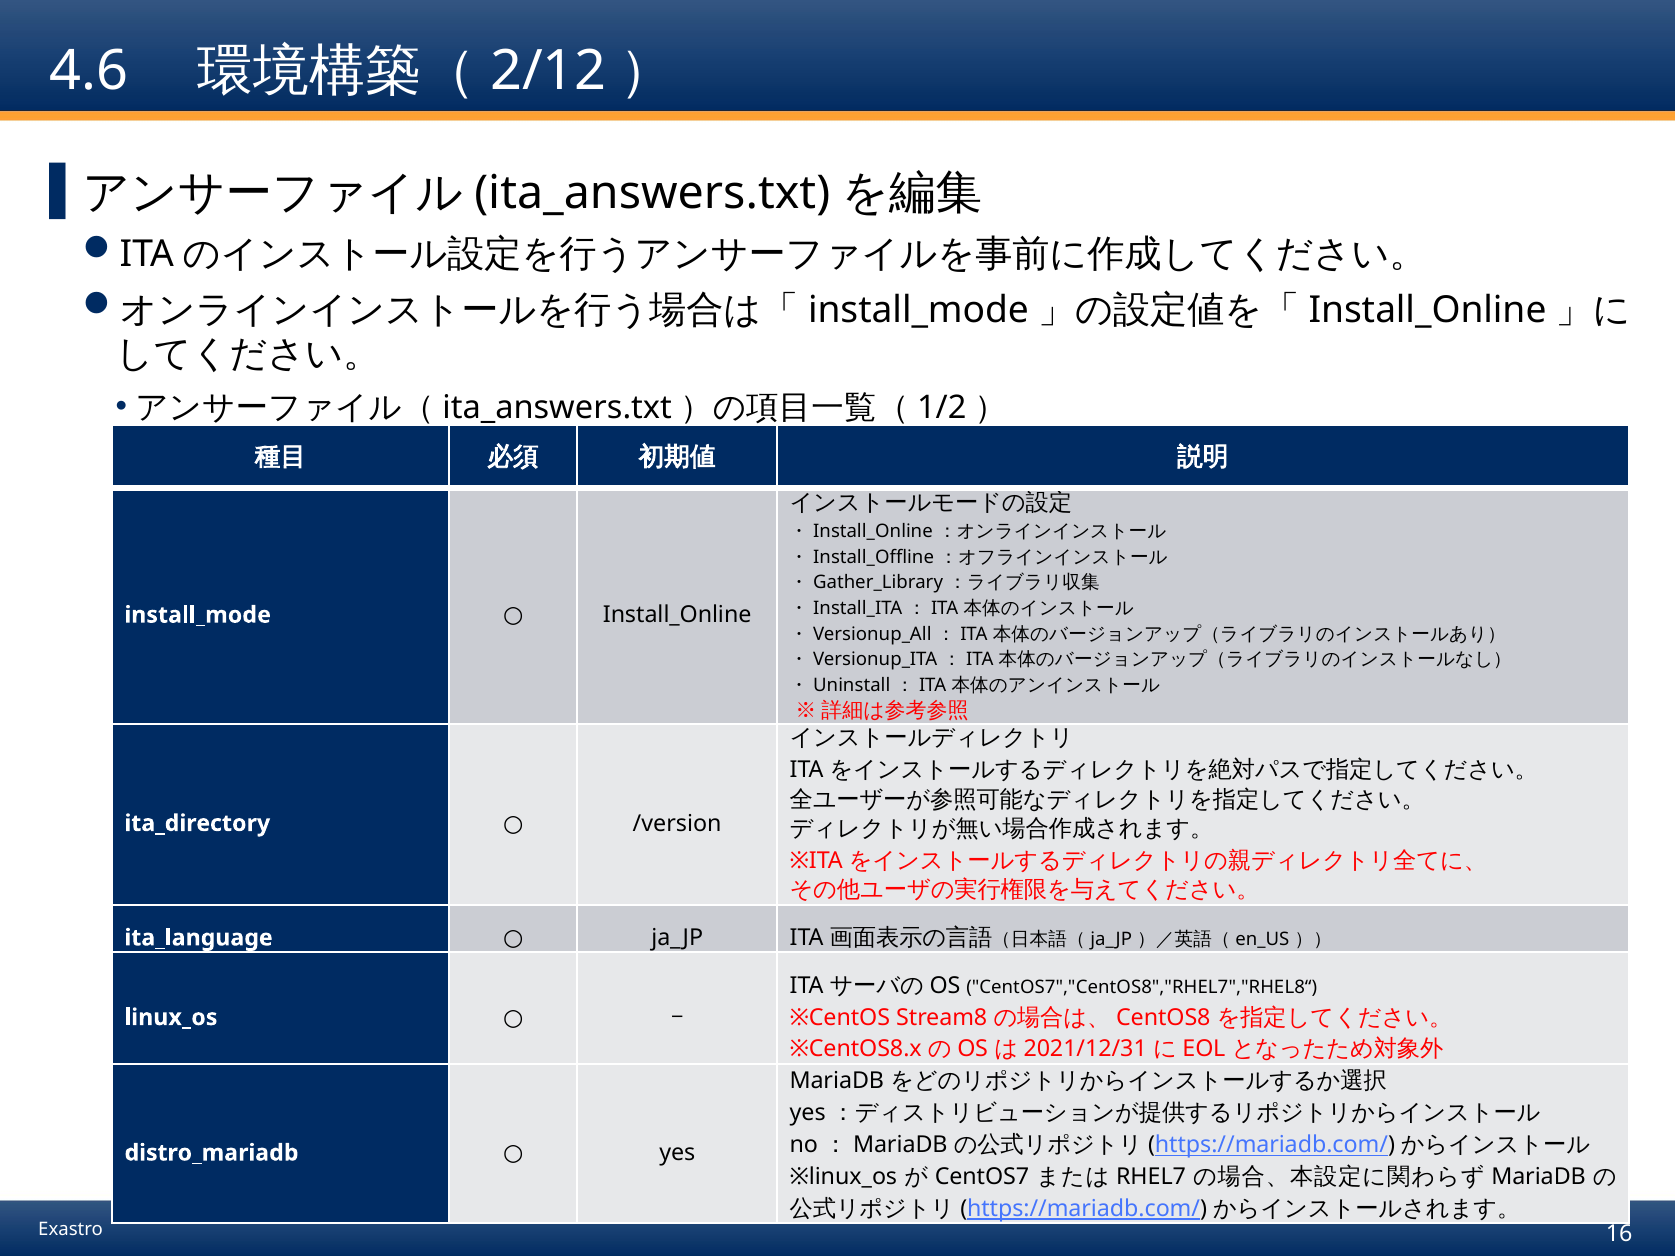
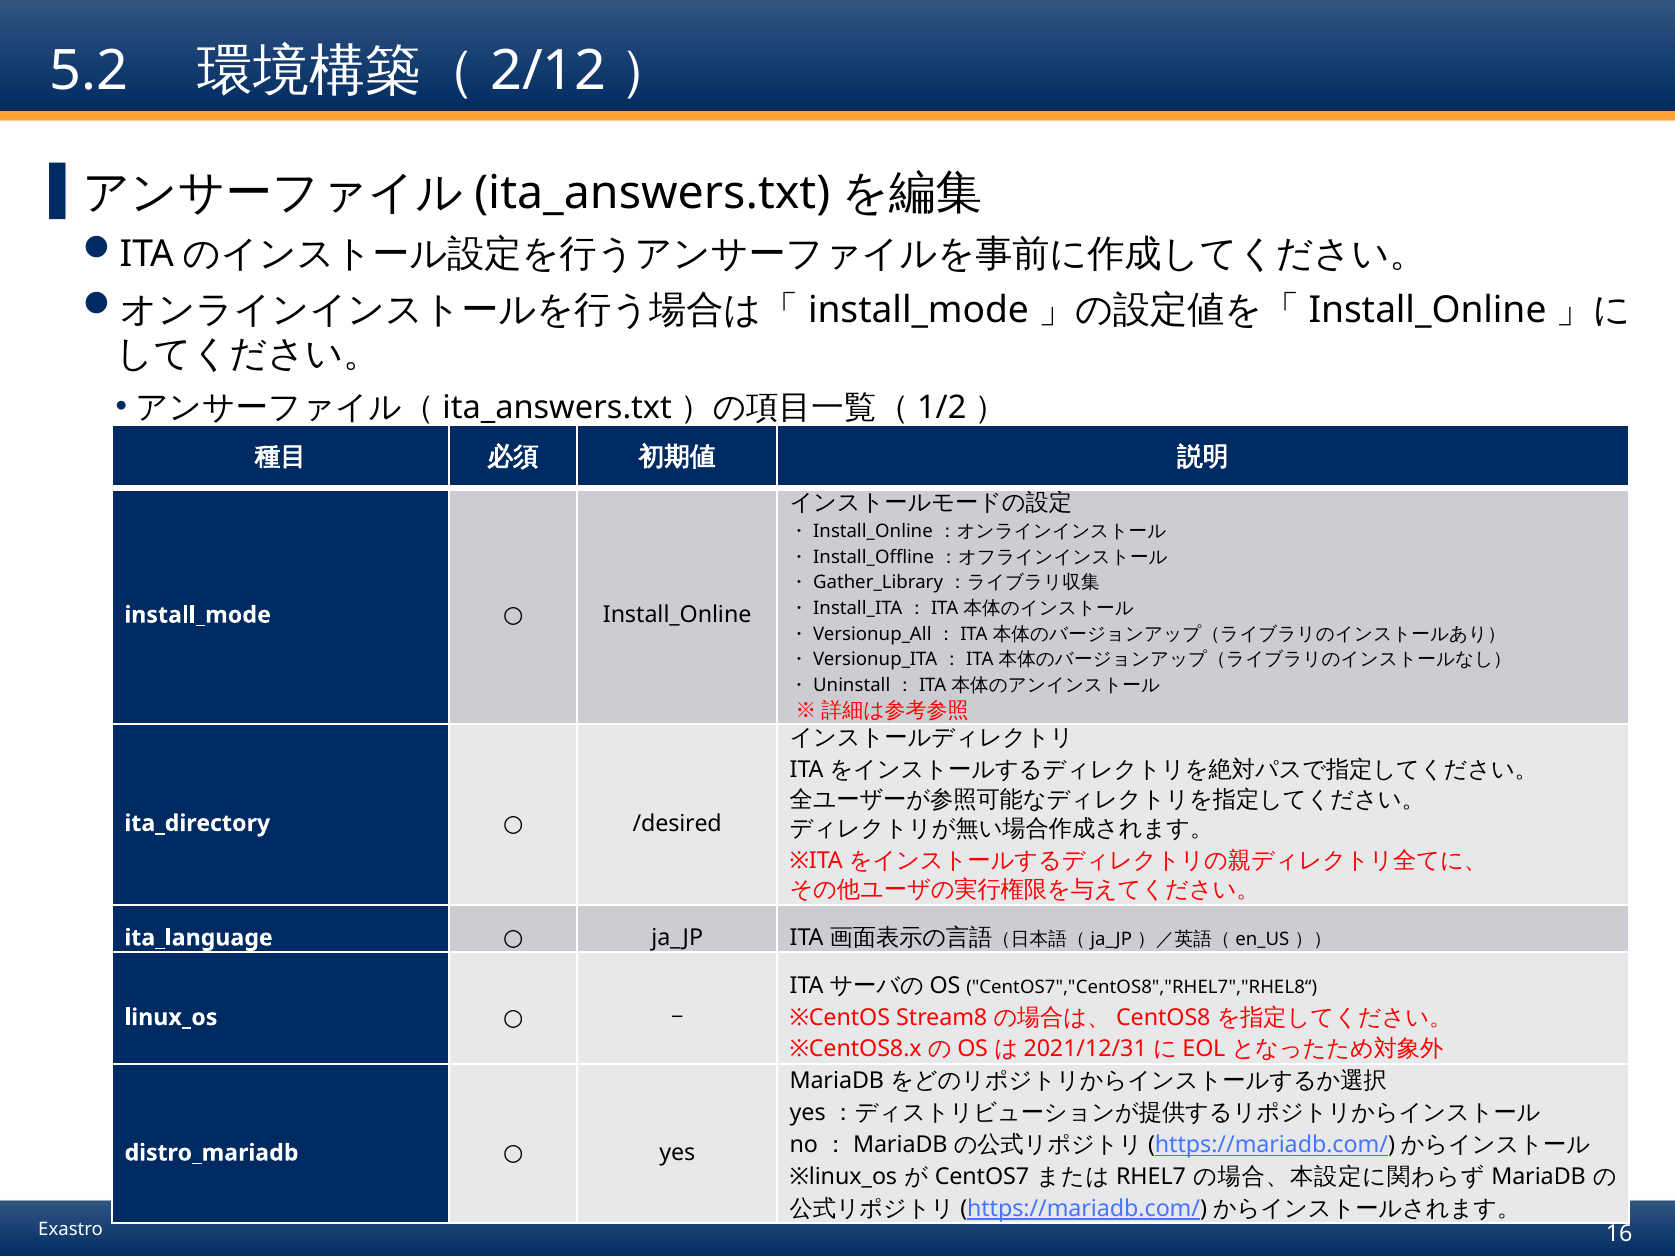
4.6: 4.6 -> 5.2 (89, 71)
/version: /version -> /desired (677, 823)
